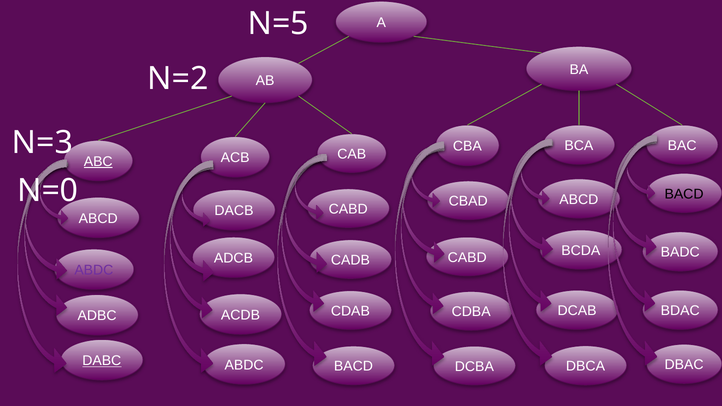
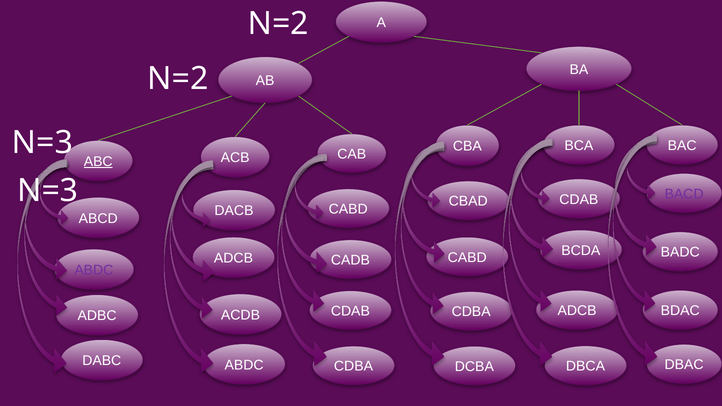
N=5: N=5 -> N=2 (278, 24)
N=0: N=0 -> N=3 (48, 191)
BACD colour: black -> purple (684, 194)
ABCD: ABCD -> CDAB (579, 199)
DCAB: DCAB -> ADCB (577, 311)
DABC underline: present -> none (102, 361)
BACD: BACD -> CDBA (353, 366)
